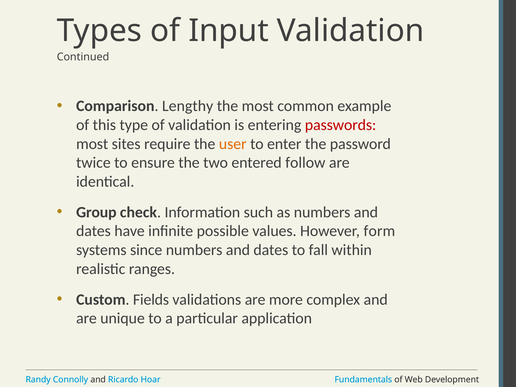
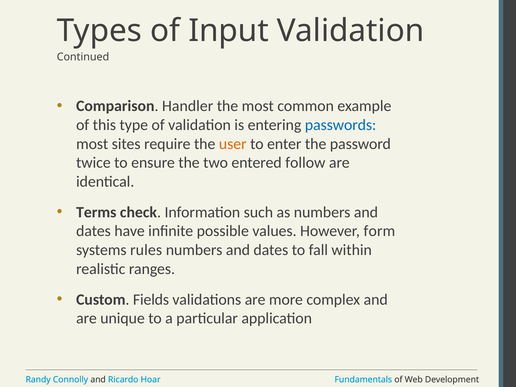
Lengthy: Lengthy -> Handler (188, 106)
passwords colour: red -> blue (341, 125)
Group: Group -> Terms (96, 212)
since: since -> rules (146, 250)
